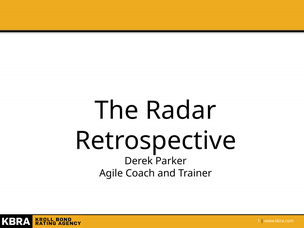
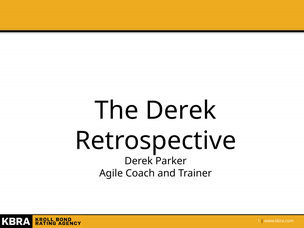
The Radar: Radar -> Derek (181, 110)
